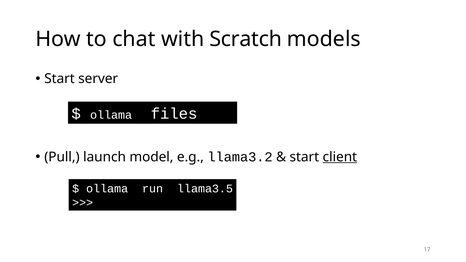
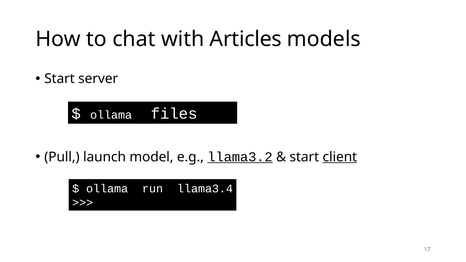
Scratch: Scratch -> Articles (246, 39)
llama3.2 underline: none -> present (240, 157)
llama3.5: llama3.5 -> llama3.4 (205, 189)
